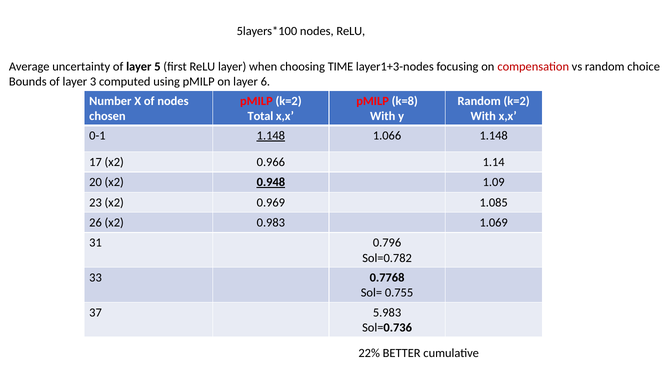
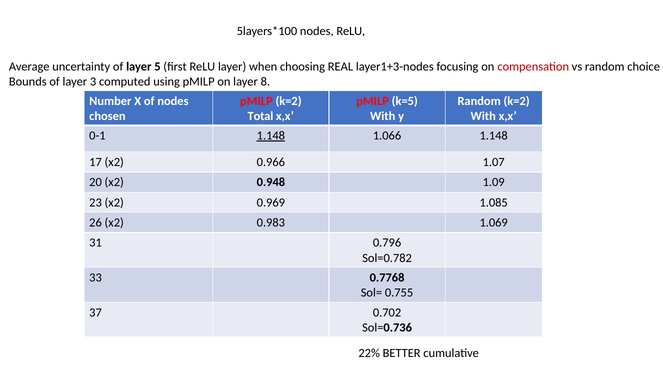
TIME: TIME -> REAL (340, 67)
6: 6 -> 8 (265, 82)
k=8: k=8 -> k=5 (405, 101)
1.14: 1.14 -> 1.07 (494, 162)
0.948 underline: present -> none (271, 182)
5.983: 5.983 -> 0.702 (387, 312)
